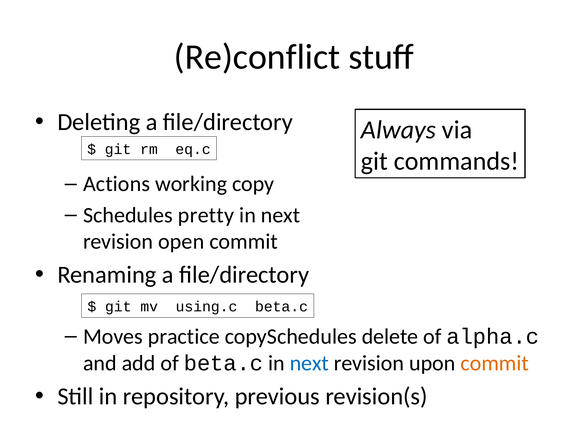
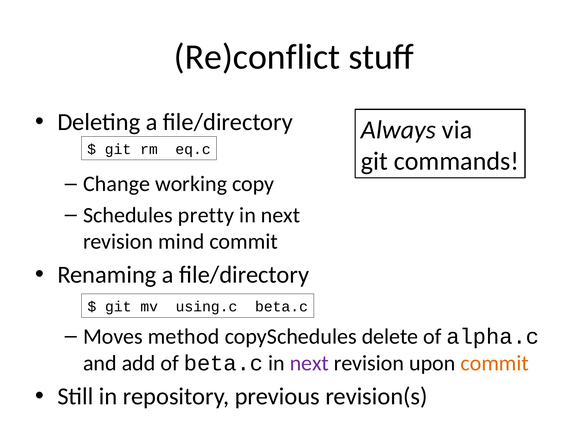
Actions: Actions -> Change (117, 184)
open: open -> mind (181, 242)
practice: practice -> method (184, 337)
next colour: blue -> purple (309, 363)
